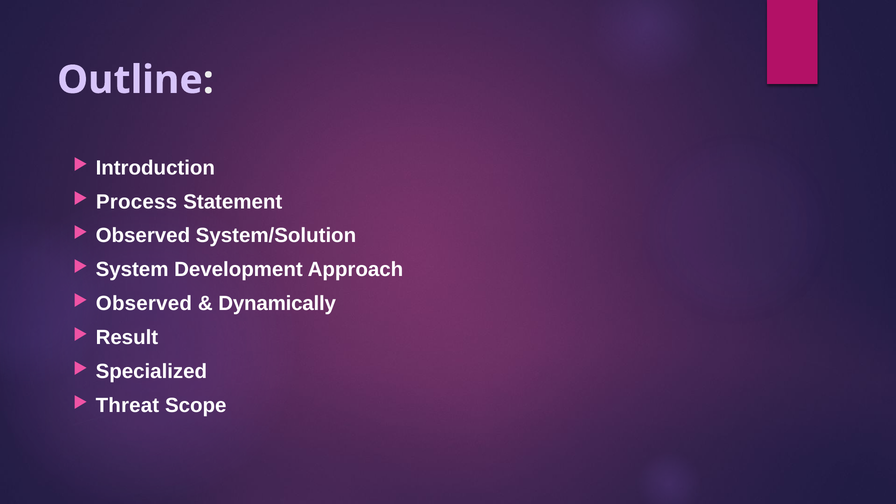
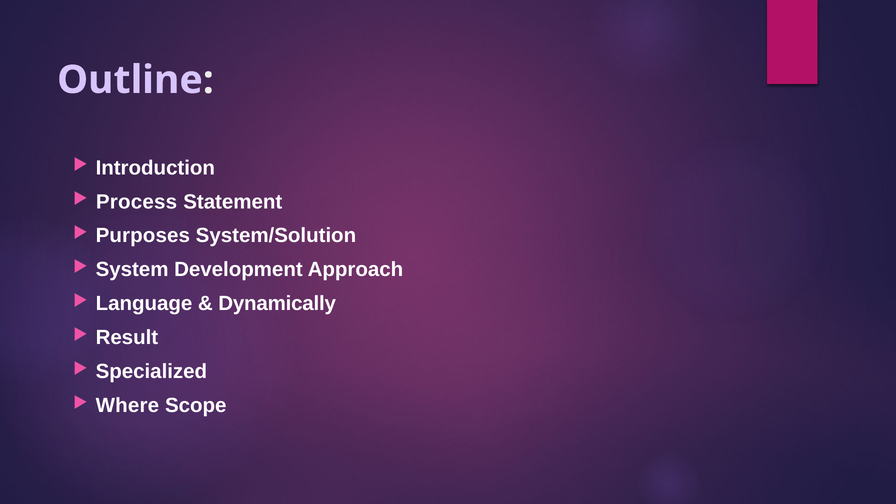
Observed: Observed -> Purposes (143, 236)
Observed: Observed -> Language (144, 304)
Threat: Threat -> Where (127, 406)
